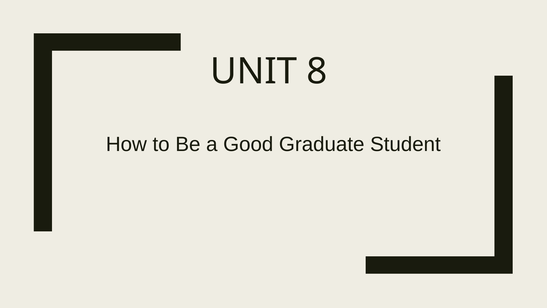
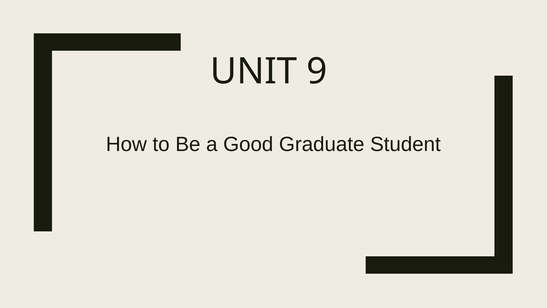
8: 8 -> 9 (317, 72)
